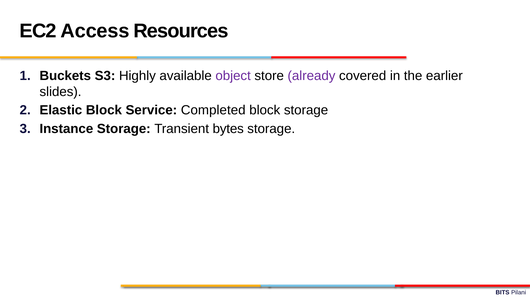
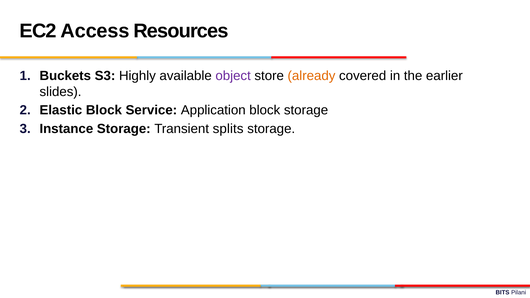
already colour: purple -> orange (311, 76)
Completed: Completed -> Application (213, 110)
bytes: bytes -> splits (228, 129)
